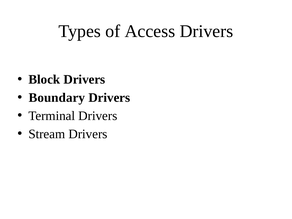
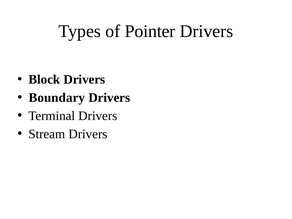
Access: Access -> Pointer (150, 31)
